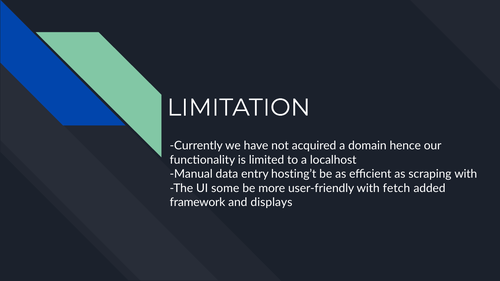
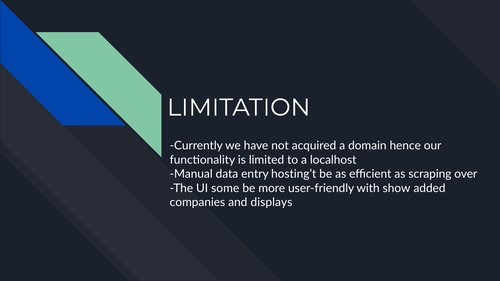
scraping with: with -> over (466, 174)
fetch: fetch -> show (397, 188)
framework: framework -> companies (197, 202)
